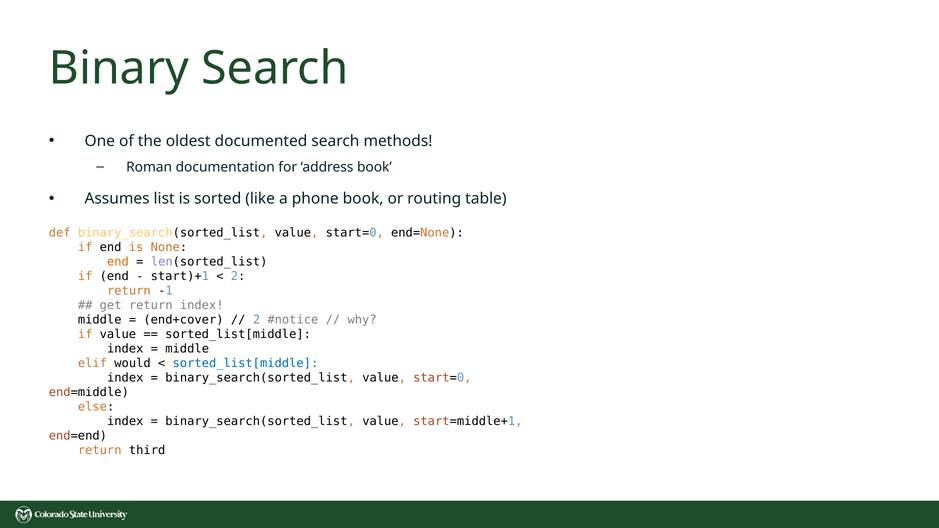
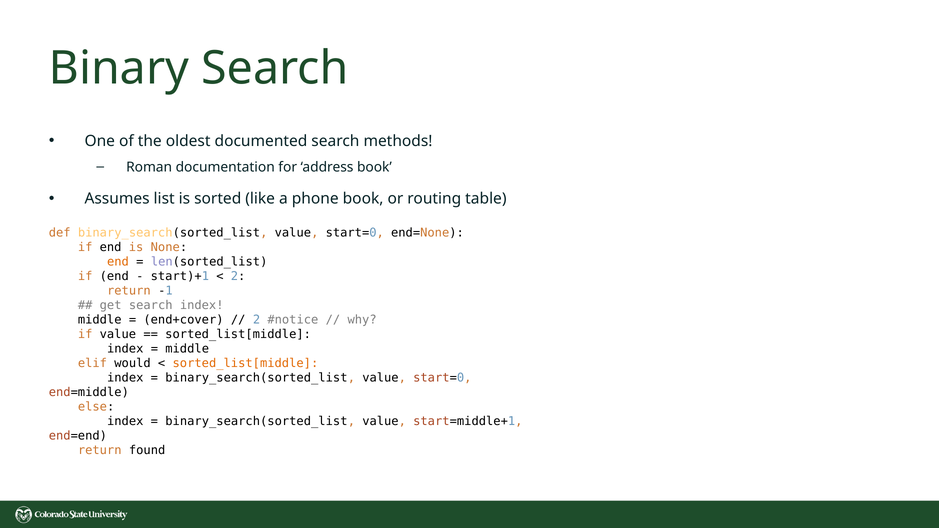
get return: return -> search (151, 305)
sorted_list[middle colour: blue -> orange (245, 363)
third: third -> found (147, 450)
